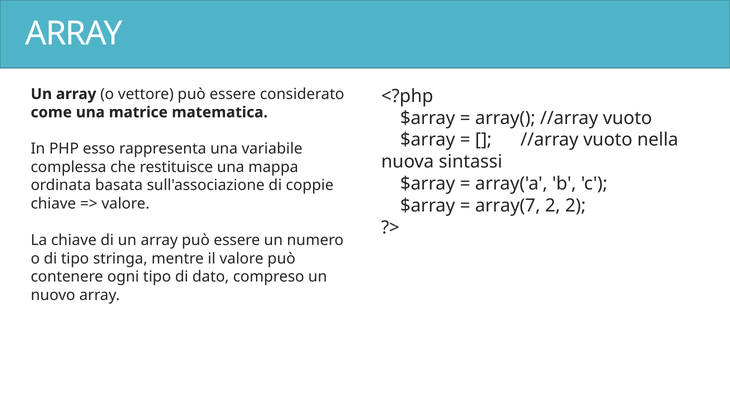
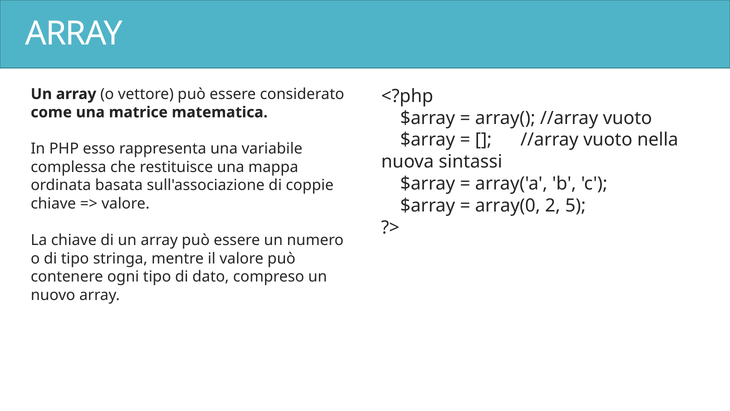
array(7: array(7 -> array(0 (508, 205)
2 2: 2 -> 5 (576, 205)
